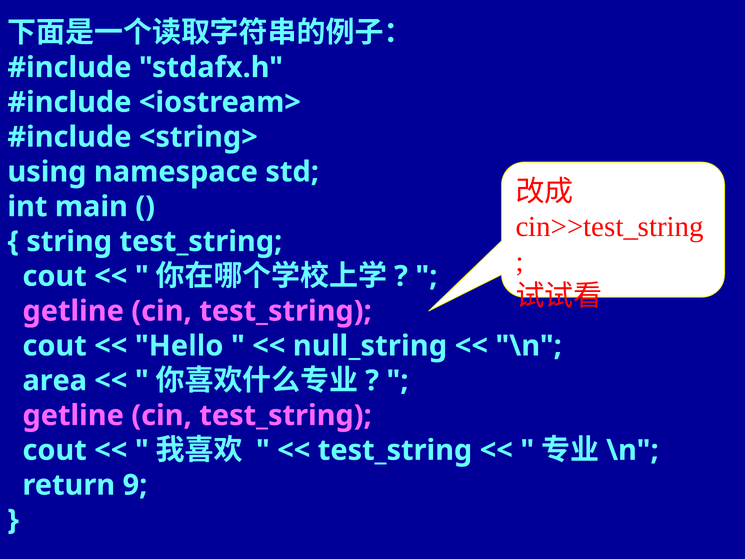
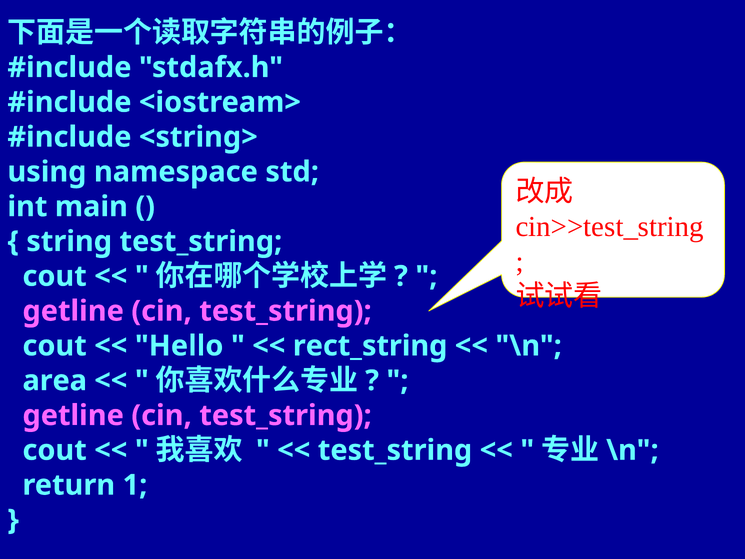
null_string: null_string -> rect_string (370, 346)
9: 9 -> 1 (135, 485)
